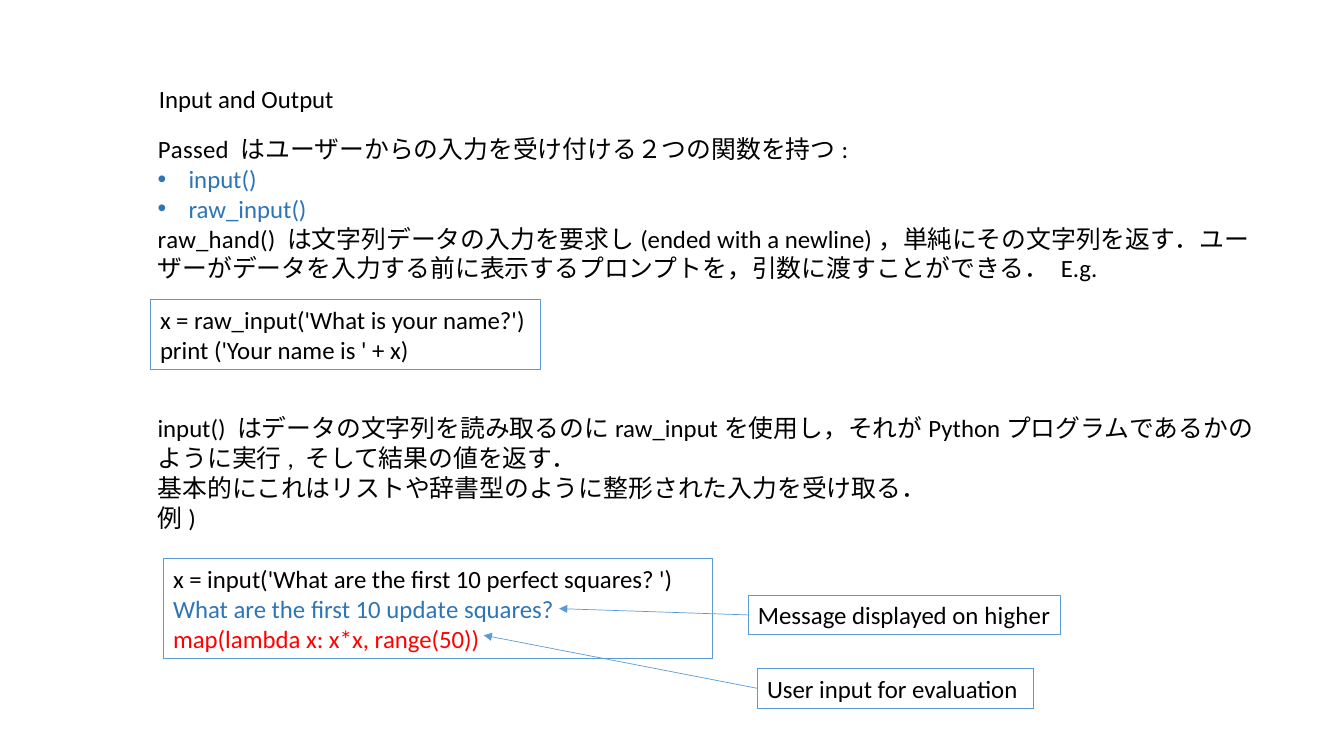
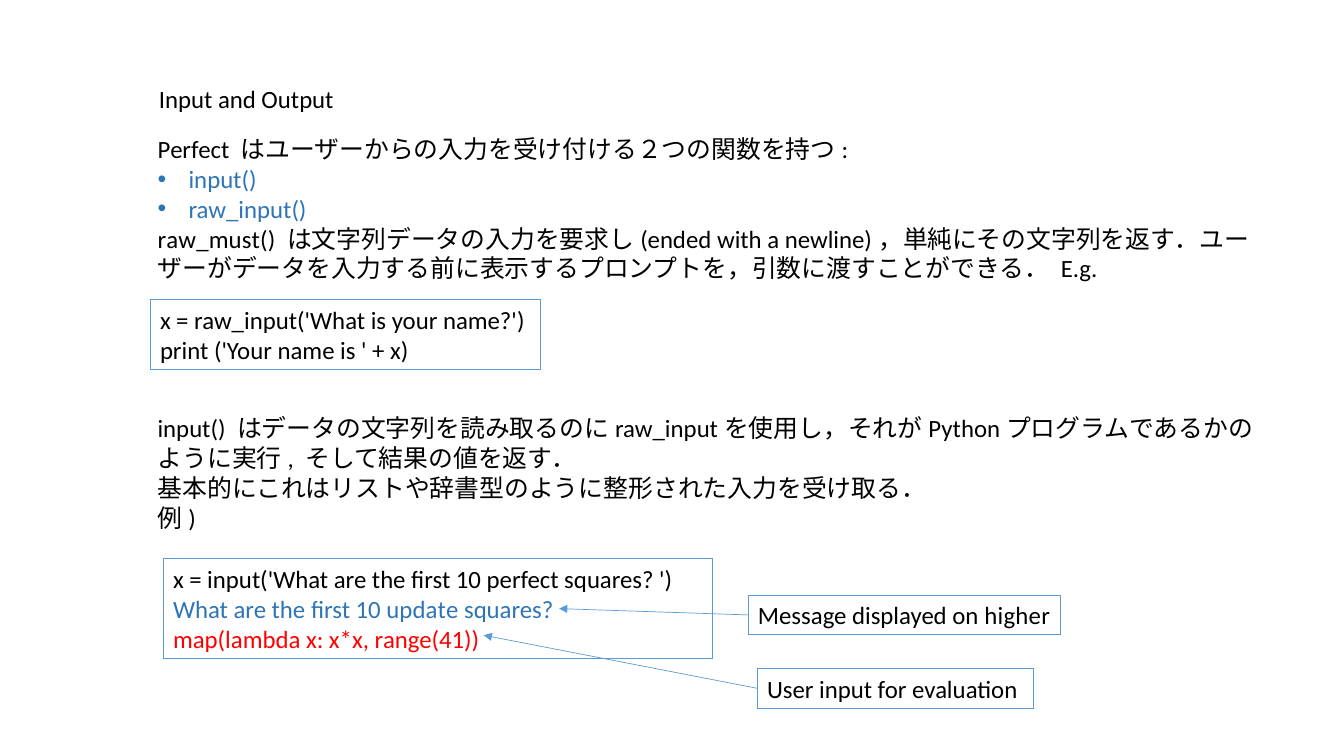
Passed: Passed -> Perfect (193, 151)
raw_hand(: raw_hand( -> raw_must( (216, 240)
range(50: range(50 -> range(41 (427, 640)
